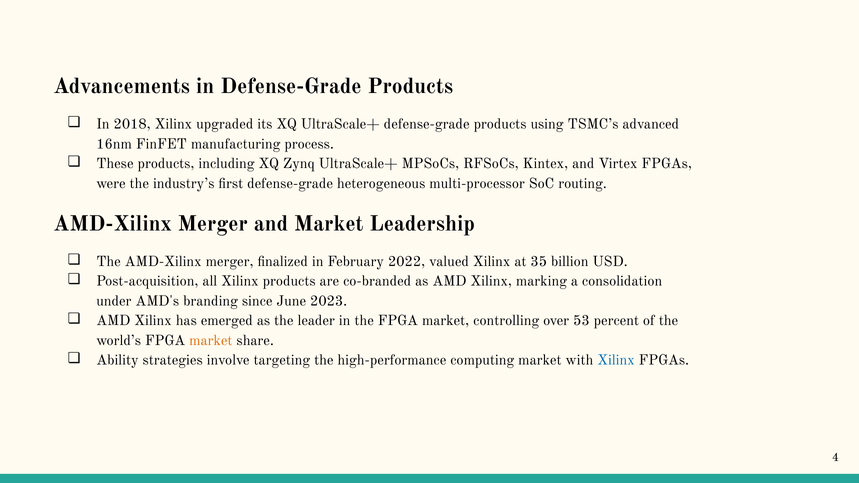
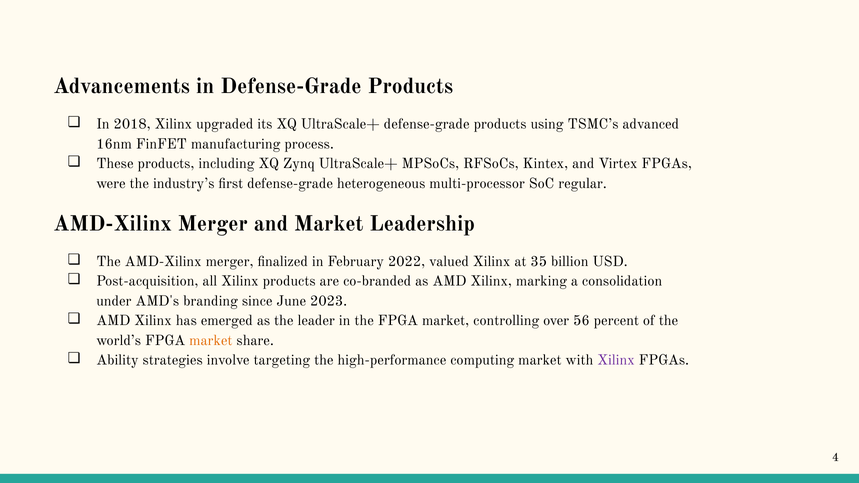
routing: routing -> regular (583, 183)
53: 53 -> 56 (581, 321)
Xilinx colour: blue -> purple (616, 360)
